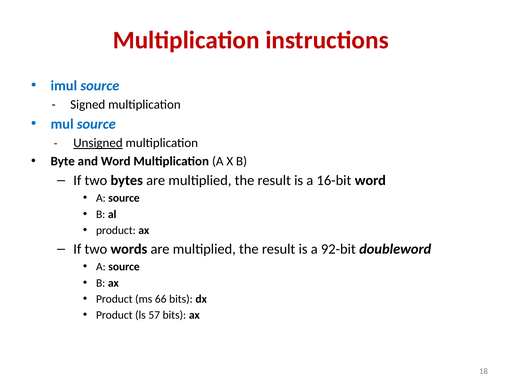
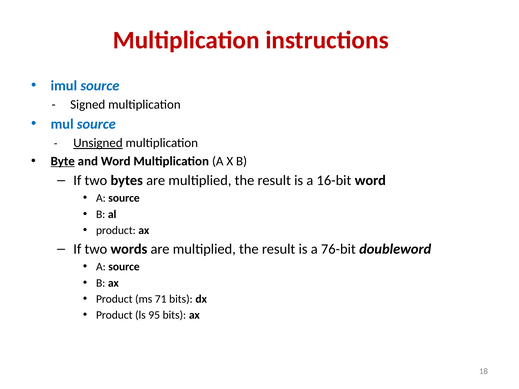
Byte underline: none -> present (63, 161)
92-bit: 92-bit -> 76-bit (338, 249)
66: 66 -> 71 (161, 299)
57: 57 -> 95 (154, 315)
